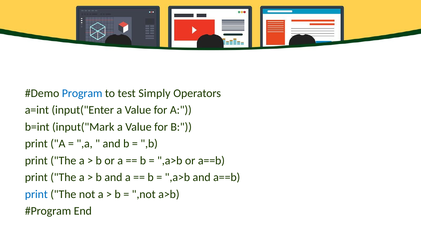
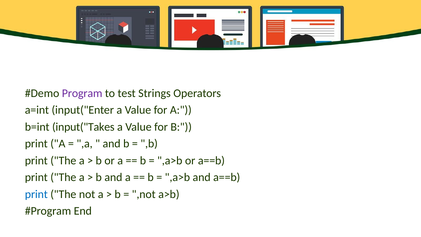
Program colour: blue -> purple (82, 93)
Simply: Simply -> Strings (155, 93)
input("Mark: input("Mark -> input("Takes (83, 127)
